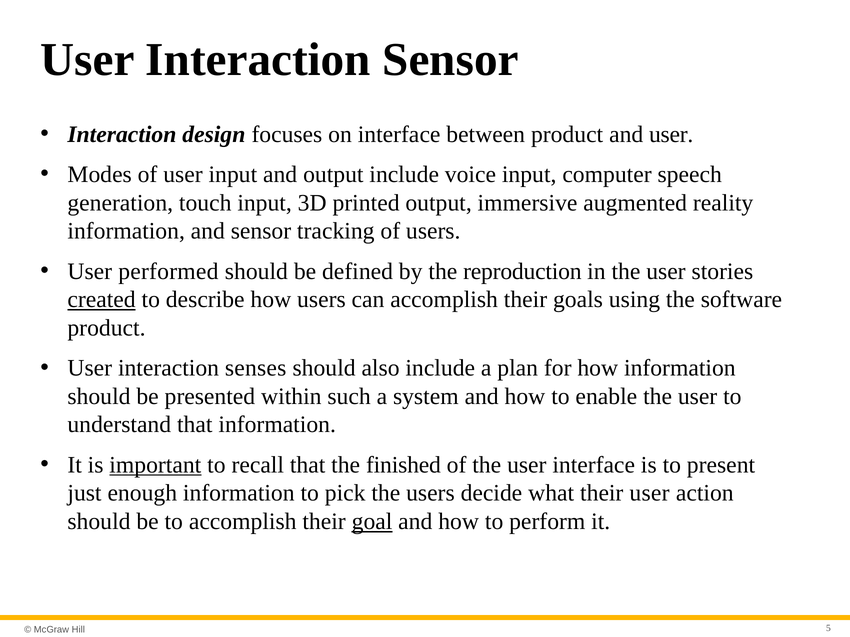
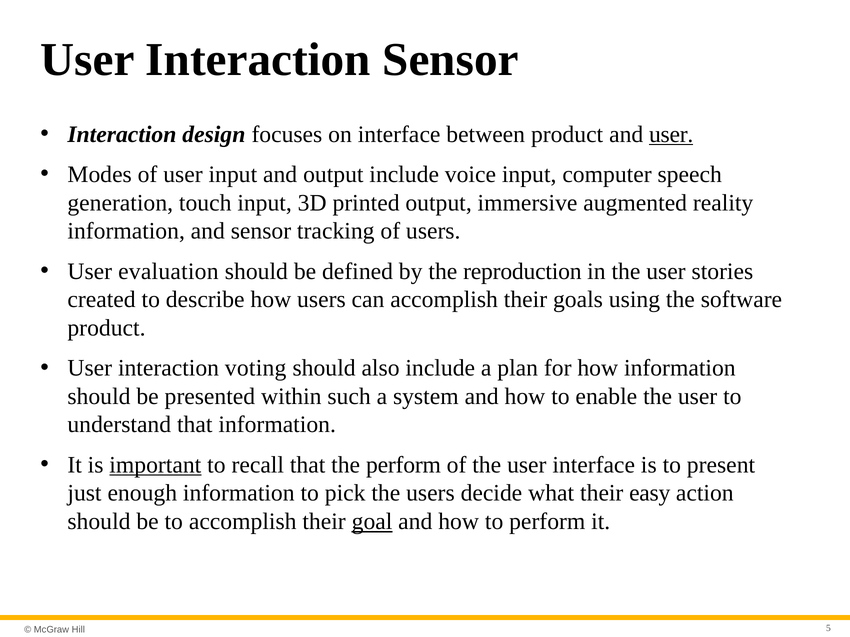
user underline: none -> present (671, 134)
performed: performed -> evaluation (168, 271)
created underline: present -> none (102, 300)
senses: senses -> voting (256, 368)
the finished: finished -> perform (403, 465)
their user: user -> easy (650, 494)
